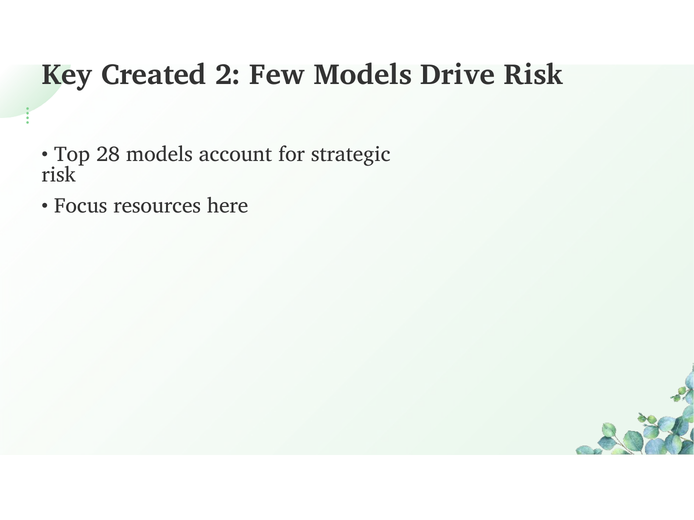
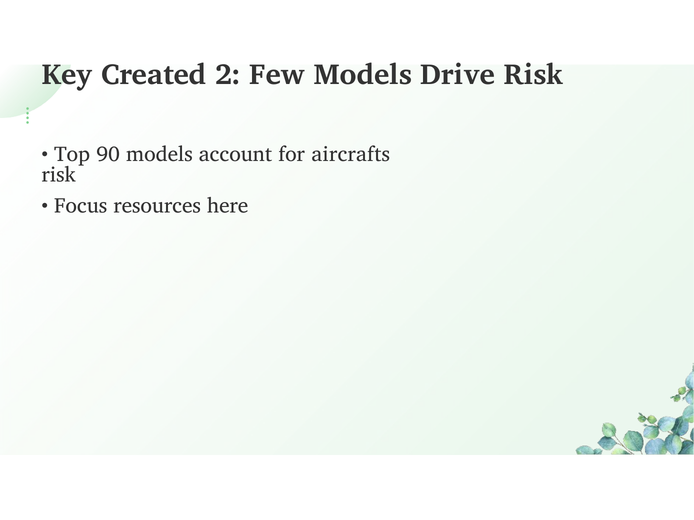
28: 28 -> 90 (108, 154)
strategic: strategic -> aircrafts (351, 154)
